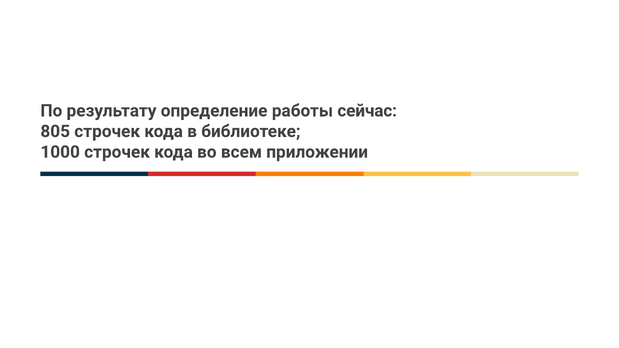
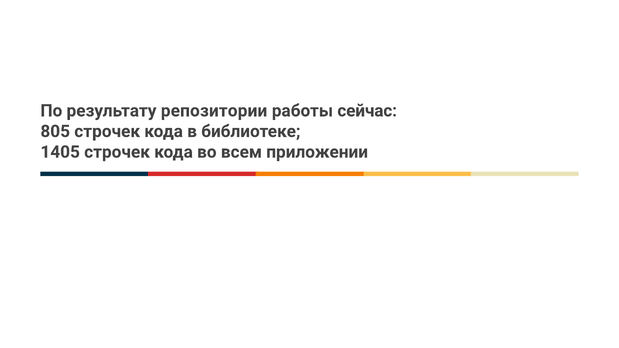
определение: определение -> репозитории (214, 111)
1000: 1000 -> 1405 (60, 152)
